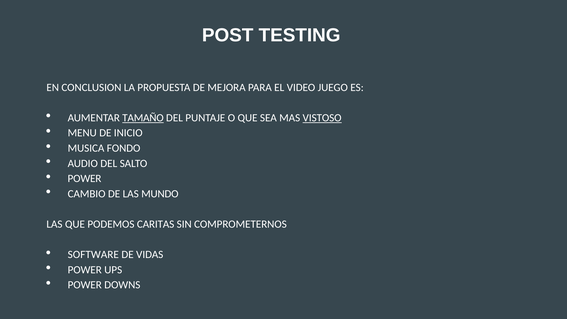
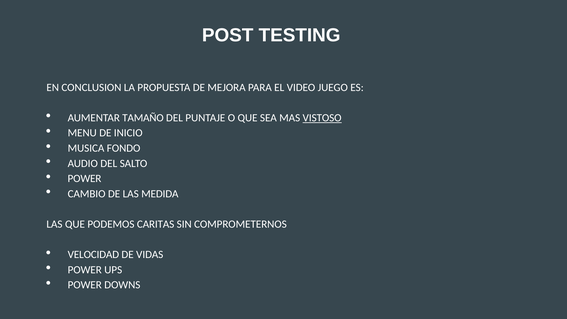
TAMAÑO underline: present -> none (143, 118)
MUNDO: MUNDO -> MEDIDA (160, 194)
SOFTWARE: SOFTWARE -> VELOCIDAD (93, 255)
